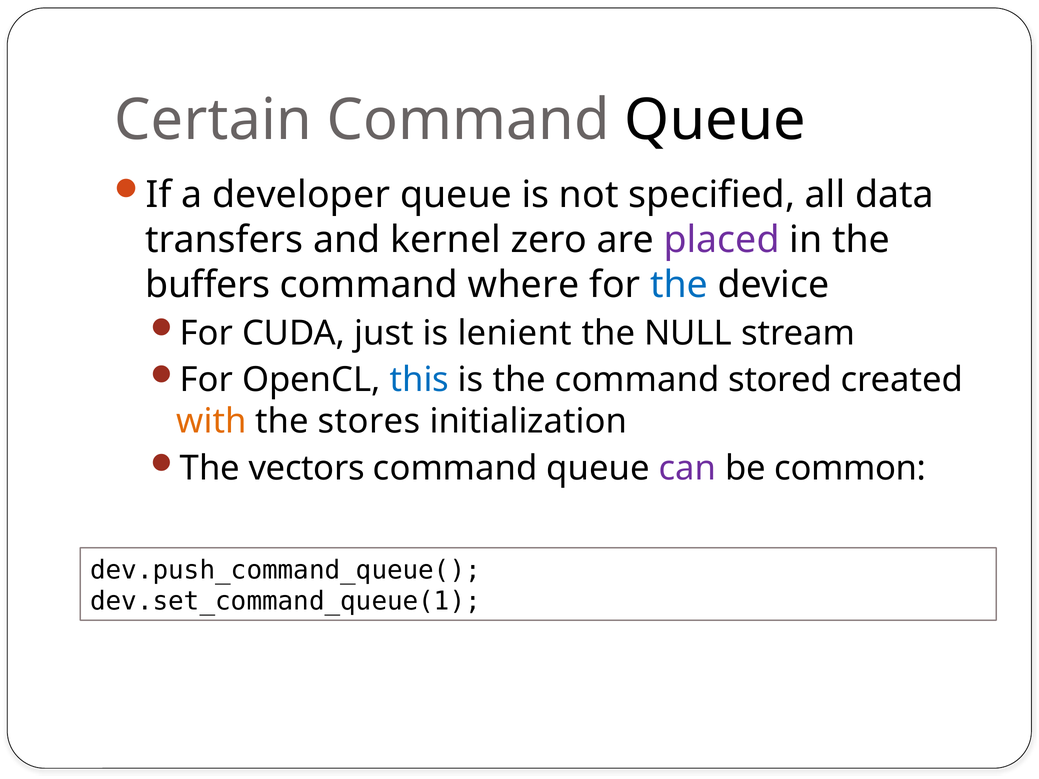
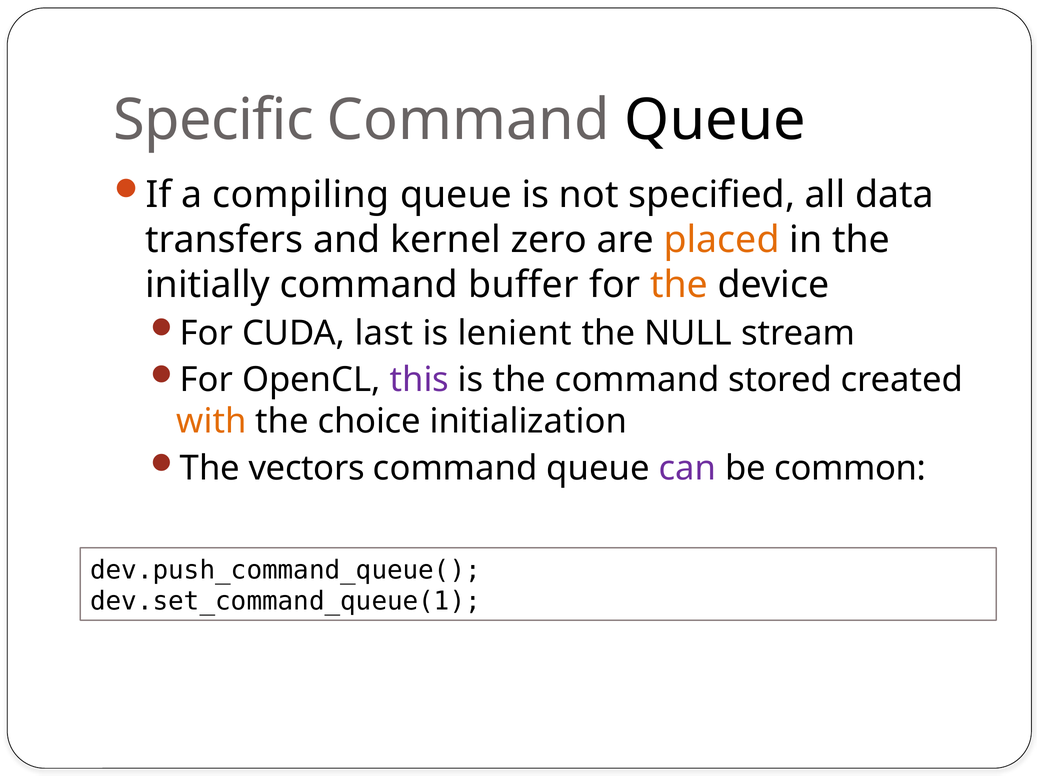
Certain: Certain -> Specific (213, 120)
developer: developer -> compiling (301, 195)
placed colour: purple -> orange (722, 240)
buffers: buffers -> initially (208, 285)
where: where -> buffer (523, 285)
the colour: blue -> orange (679, 285)
just: just -> last (384, 333)
this colour: blue -> purple (419, 380)
stores: stores -> choice (369, 422)
